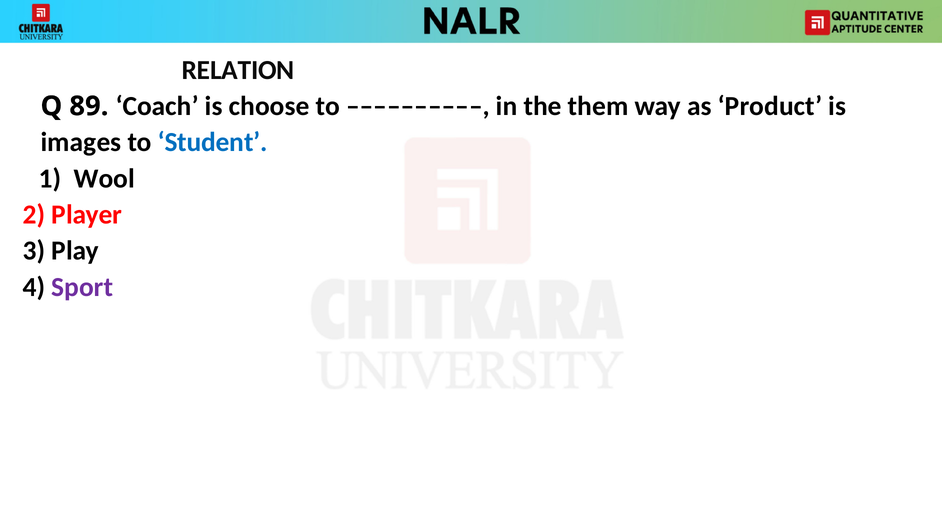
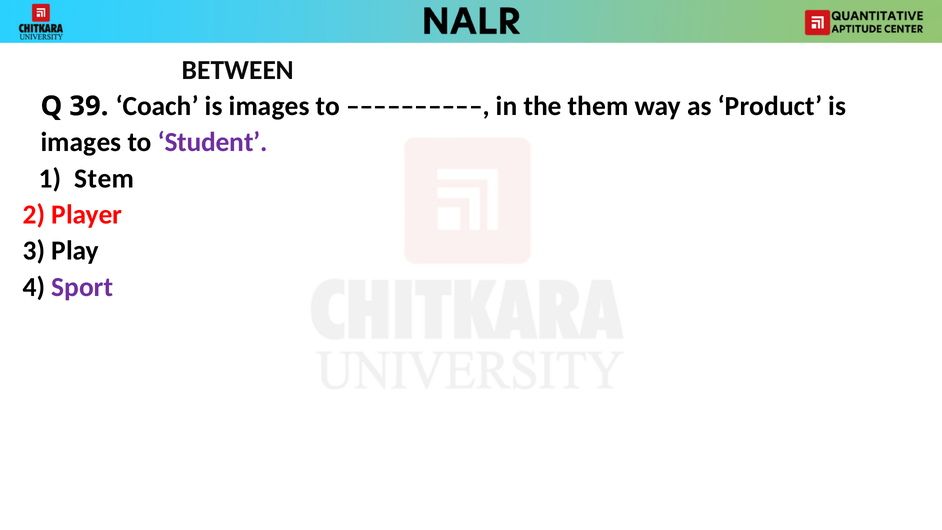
RELATION: RELATION -> BETWEEN (238, 70)
89: 89 -> 39 (89, 106)
Coach is choose: choose -> images (269, 106)
Student colour: blue -> purple (213, 142)
Wool: Wool -> Stem (104, 178)
